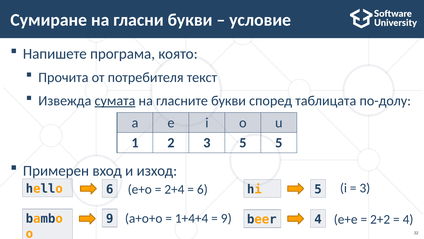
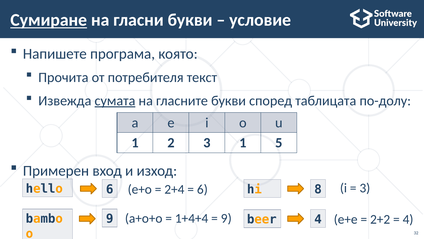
Сумиране underline: none -> present (49, 20)
3 5: 5 -> 1 (243, 143)
hi 5: 5 -> 8 (318, 189)
